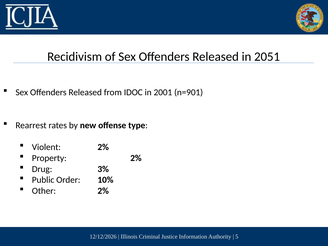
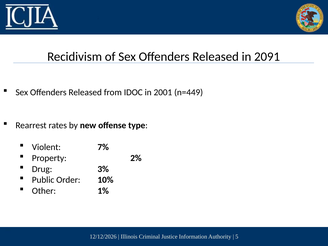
2051: 2051 -> 2091 (267, 57)
n=901: n=901 -> n=449 (189, 92)
Violent 2%: 2% -> 7% (103, 147)
Other 2%: 2% -> 1% (103, 191)
